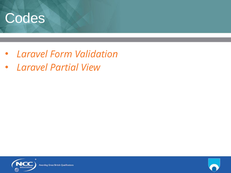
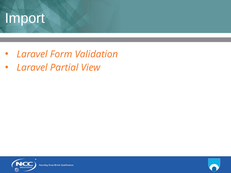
Codes: Codes -> Import (25, 18)
